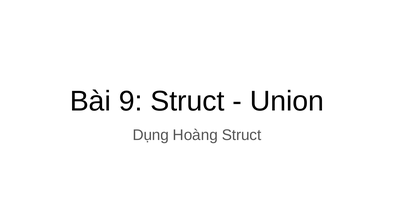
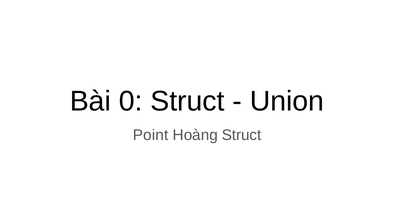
9: 9 -> 0 (131, 101)
Dụng: Dụng -> Point (151, 135)
